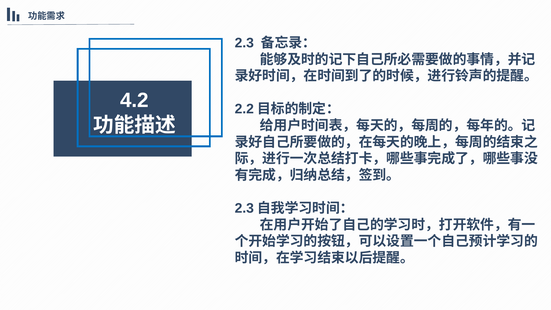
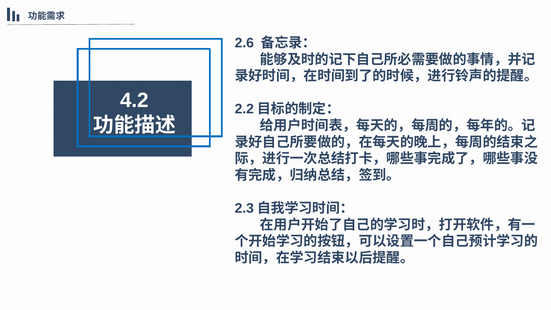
2.3: 2.3 -> 2.6 (244, 43)
